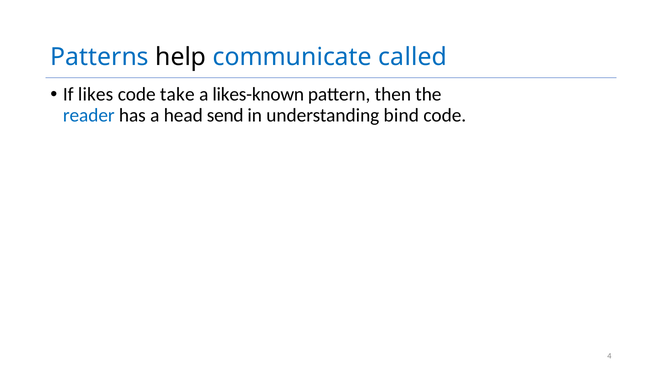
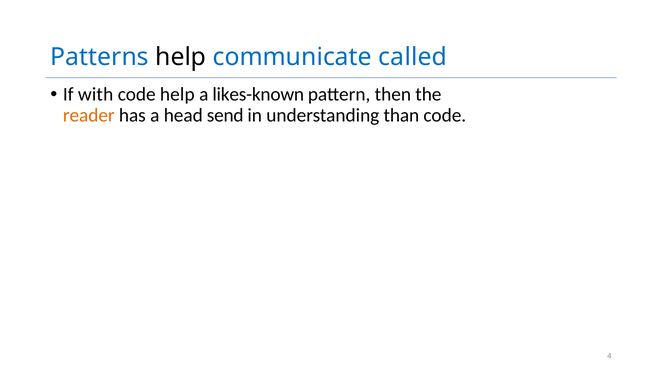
likes: likes -> with (96, 94)
code take: take -> help (177, 94)
reader colour: blue -> orange (89, 115)
bind: bind -> than (401, 115)
